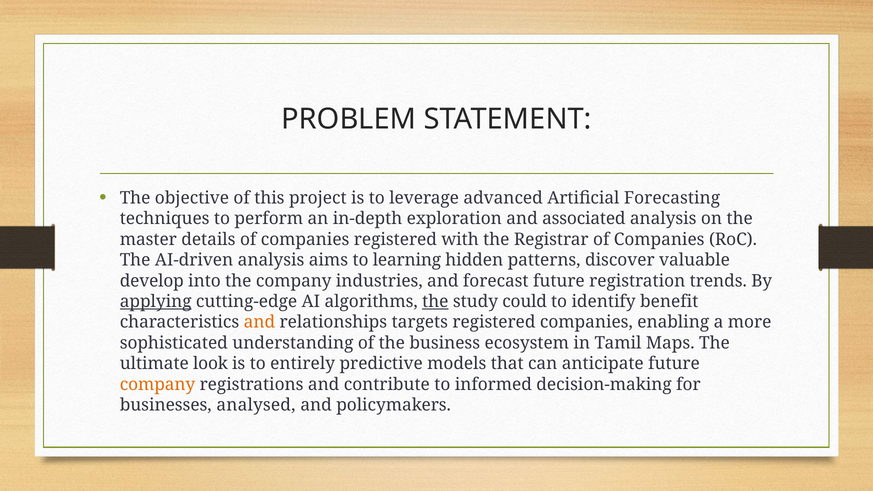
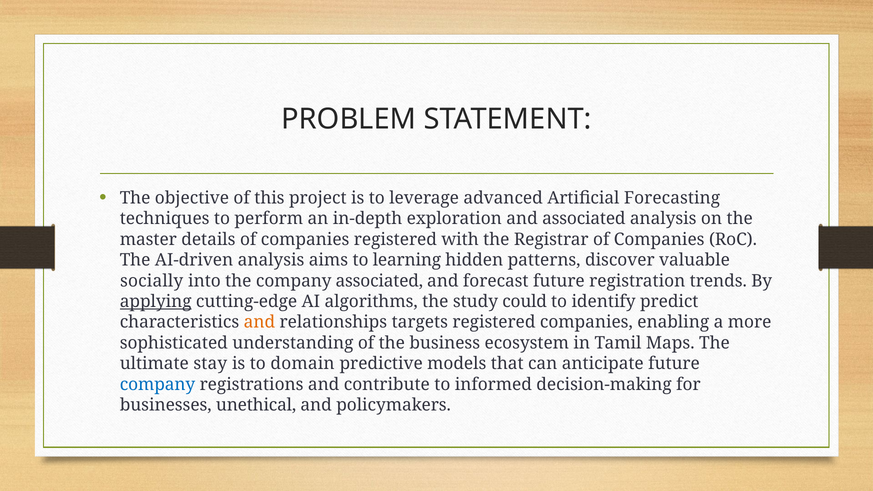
develop: develop -> socially (152, 281)
company industries: industries -> associated (379, 281)
the underline: present -> none (435, 302)
benefit: benefit -> predict (669, 302)
look: look -> stay (210, 364)
entirely: entirely -> domain (303, 364)
company colour: orange -> blue (157, 384)
analysed: analysed -> unethical (256, 405)
